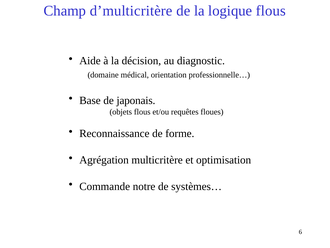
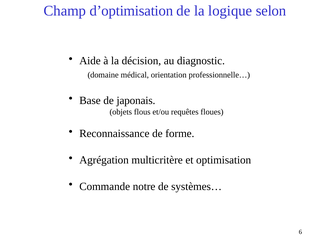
d’multicritère: d’multicritère -> d’optimisation (131, 11)
logique flous: flous -> selon (271, 11)
